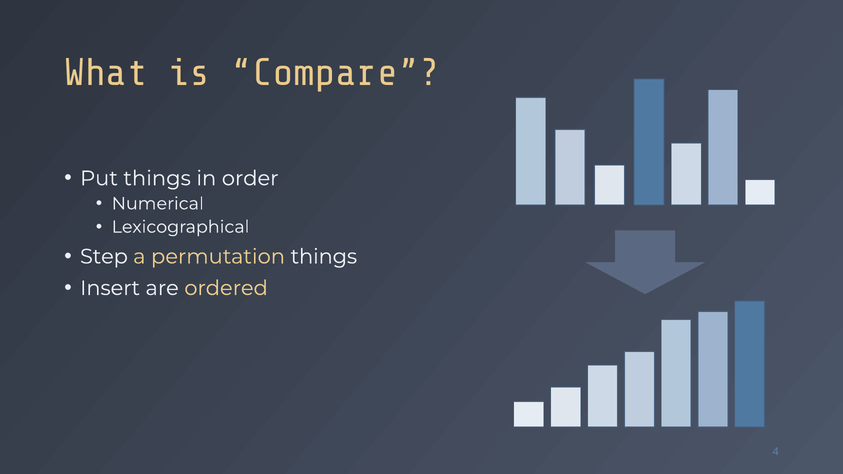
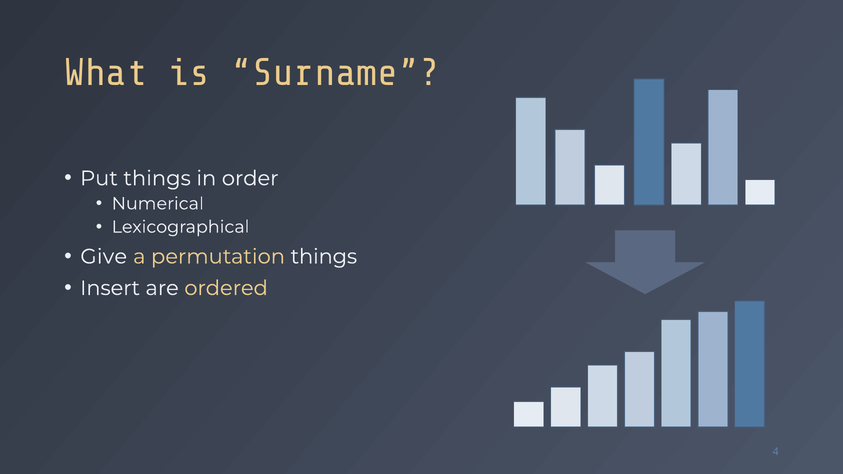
Compare: Compare -> Surname (336, 73)
Step: Step -> Give (104, 257)
